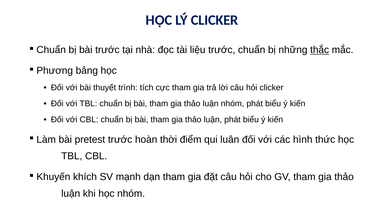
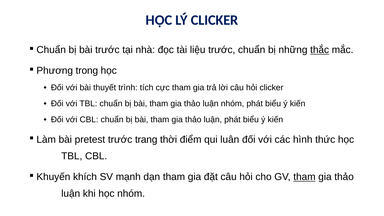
bảng: bảng -> trong (87, 71)
hoàn: hoàn -> trang (146, 139)
tham underline: none -> present (304, 177)
